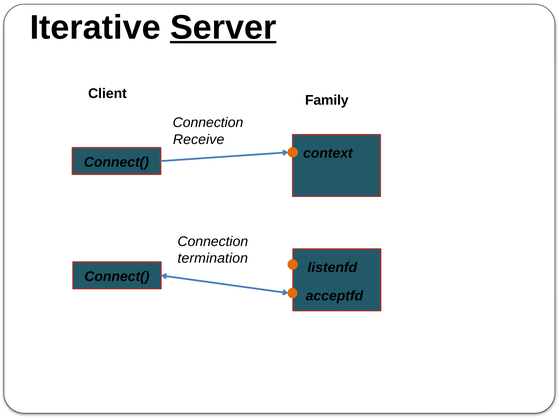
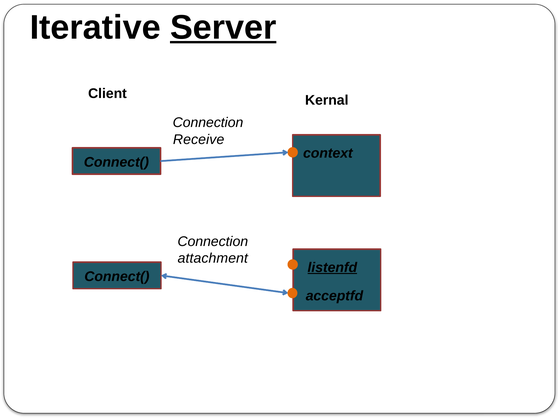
Family: Family -> Kernal (327, 100)
termination: termination -> attachment (213, 258)
listenfd underline: none -> present (332, 268)
